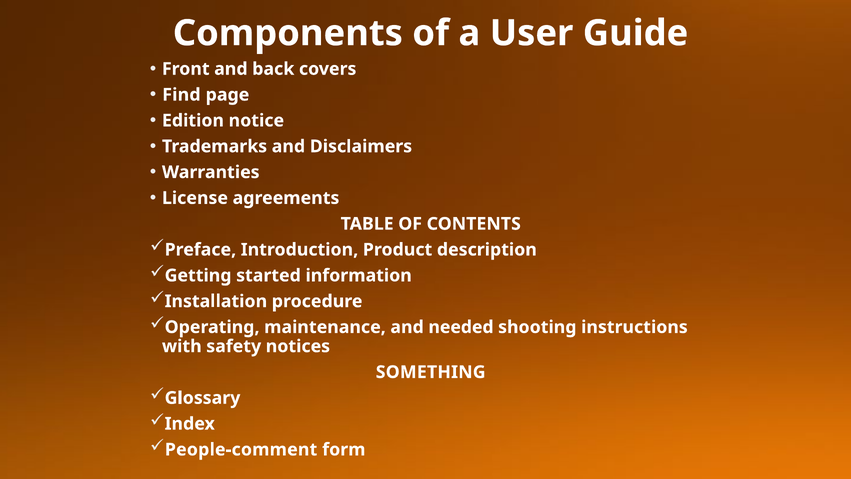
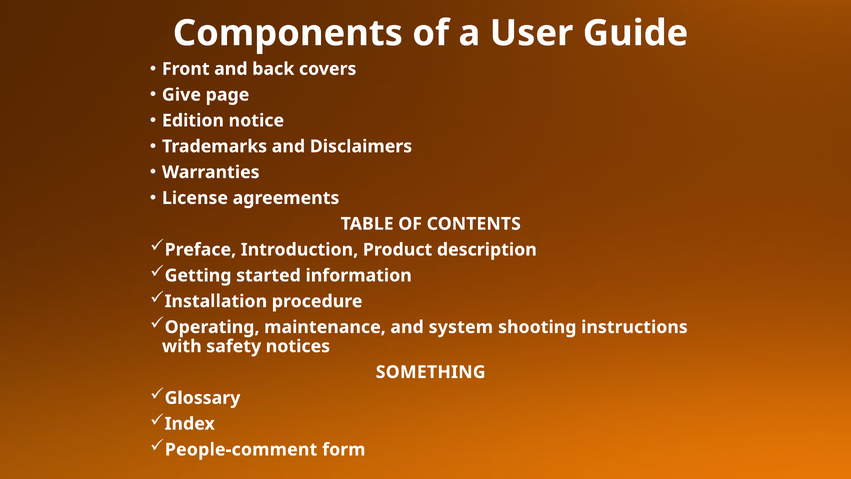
Find: Find -> Give (181, 95)
needed: needed -> system (461, 327)
